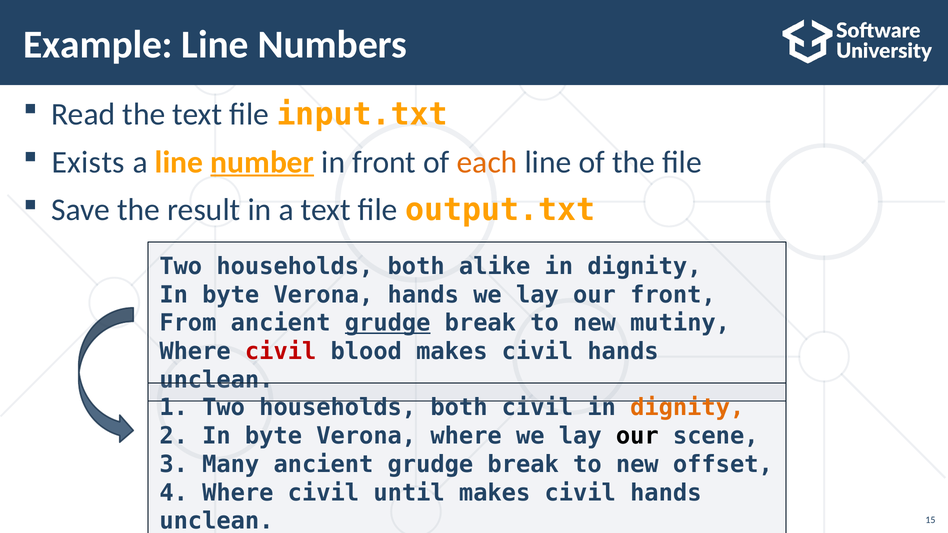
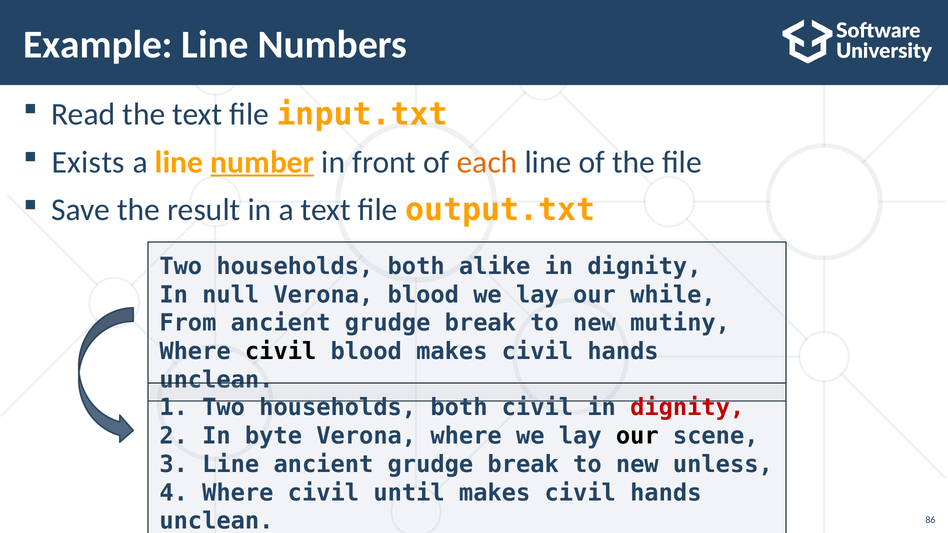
byte: byte -> null (231, 295)
Verona hands: hands -> blood (423, 295)
our front: front -> while (673, 295)
grudge underline: present -> none (388, 323)
civil colour: red -> black (281, 352)
dignity colour: orange -> red (687, 408)
3 Many: Many -> Line (231, 464)
offset: offset -> unless (723, 464)
15: 15 -> 86 (930, 520)
